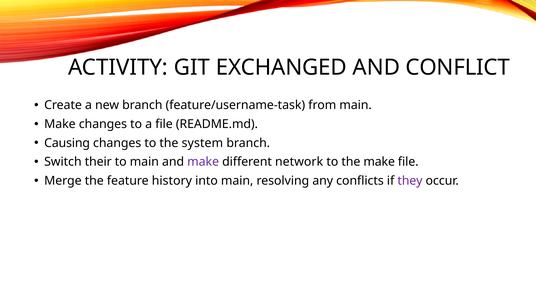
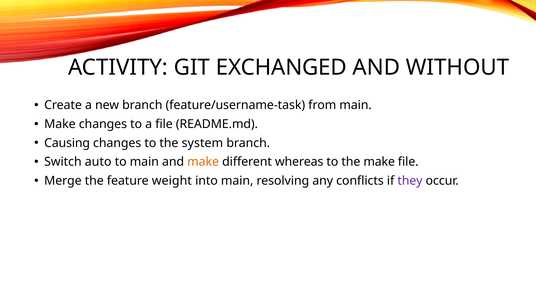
CONFLICT: CONFLICT -> WITHOUT (458, 67)
their: their -> auto (98, 162)
make colour: purple -> orange (203, 162)
network: network -> whereas (299, 162)
history: history -> weight (172, 180)
